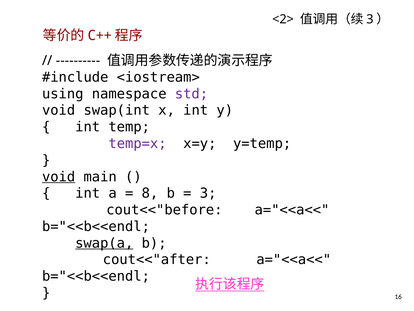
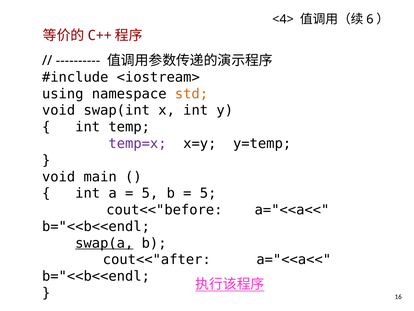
<2>: <2> -> <4> (283, 19)
3: 3 -> 6 (370, 19)
std colour: purple -> orange (191, 94)
void underline: present -> none (59, 176)
8: 8 -> 5 (150, 193)
3: 3 -> 5 (208, 193)
